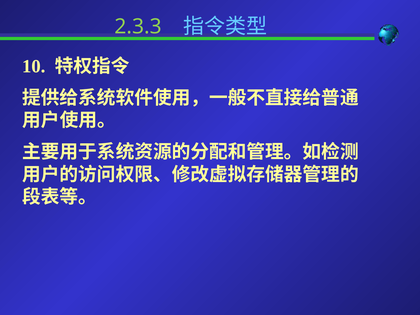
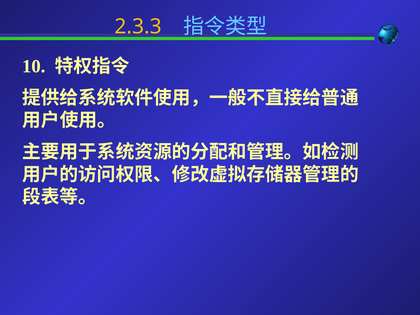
2.3.3 colour: light green -> yellow (138, 27)
